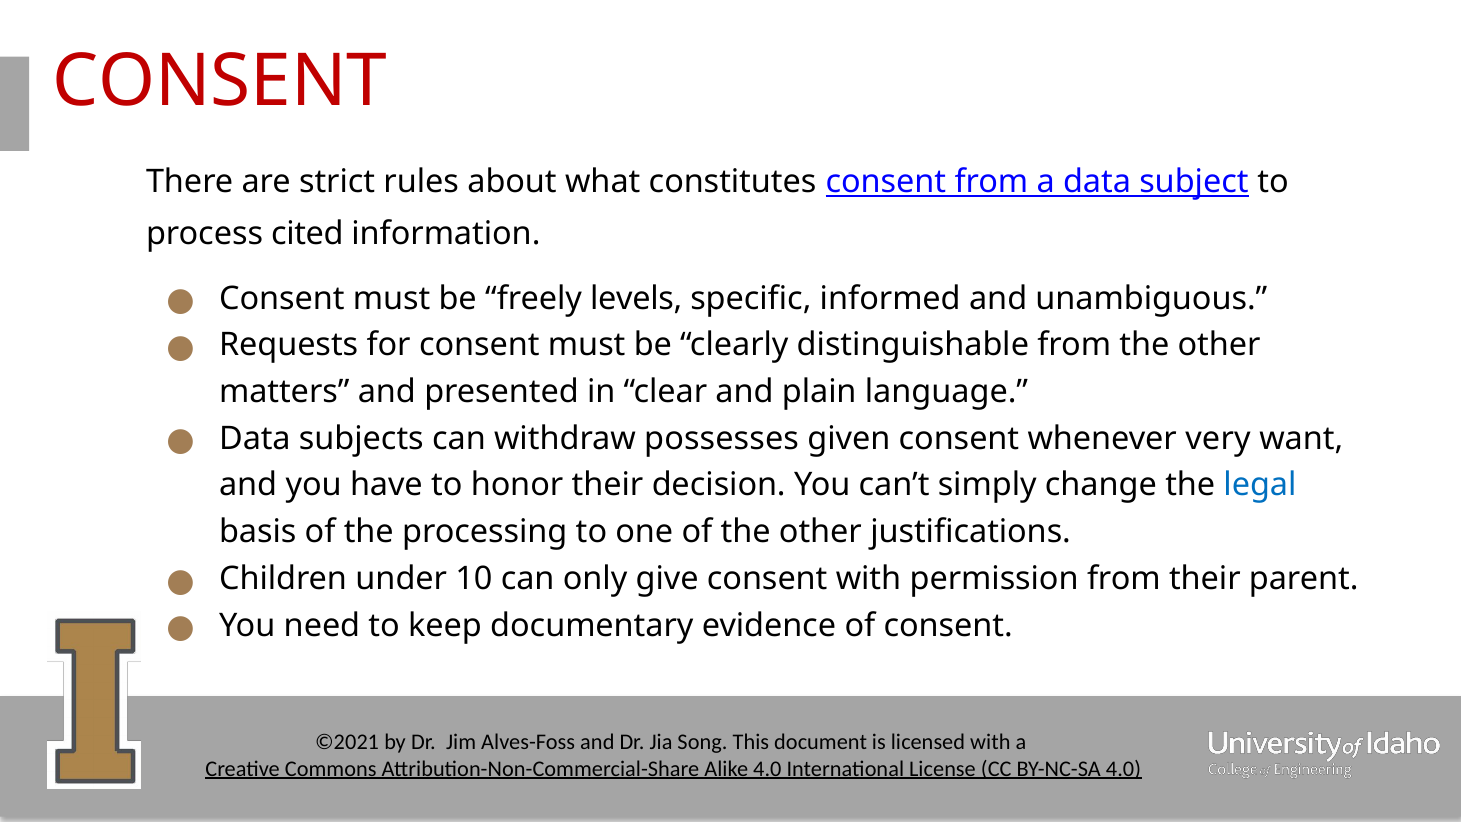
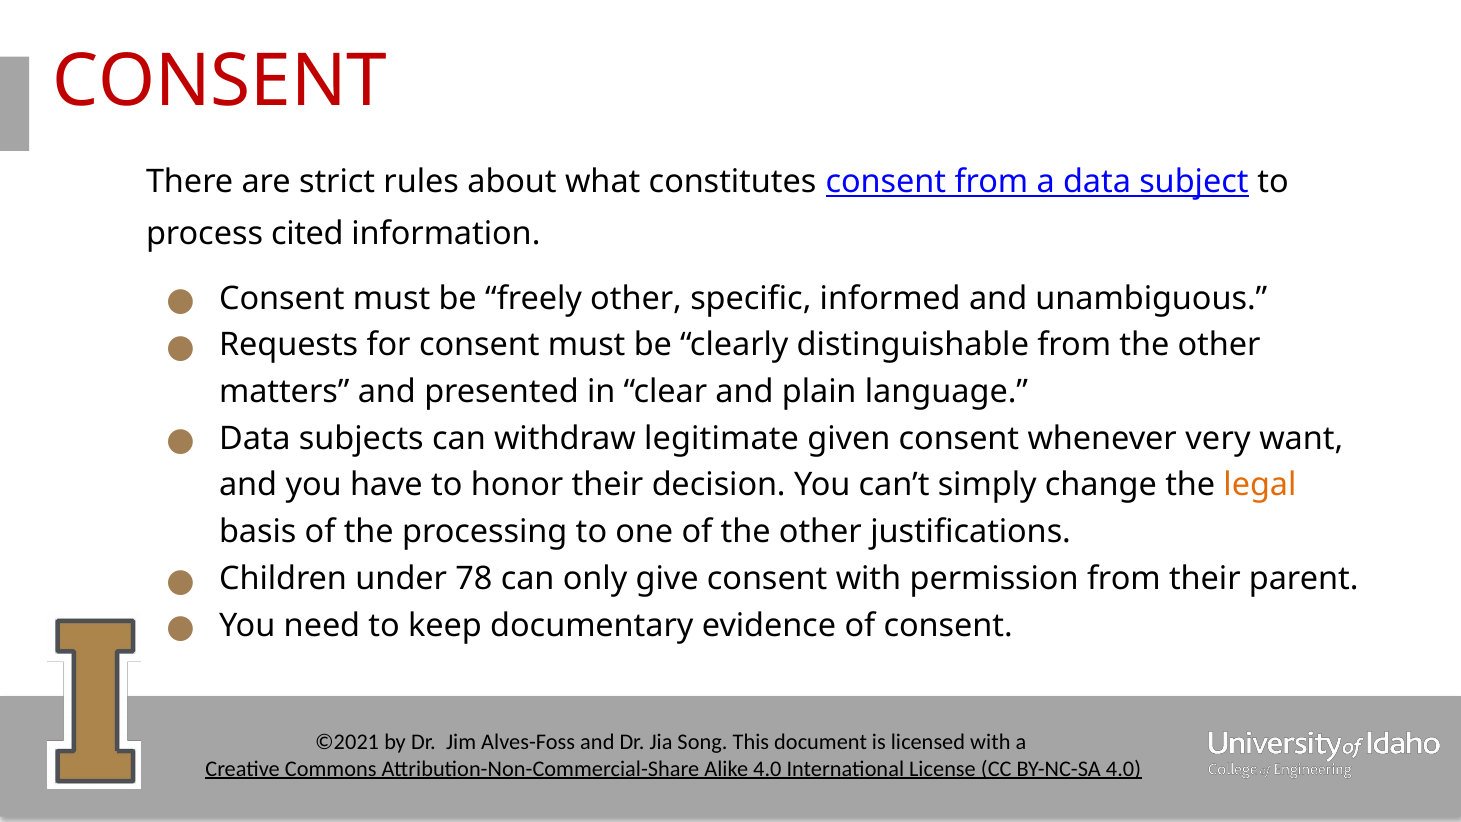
freely levels: levels -> other (636, 298)
possesses: possesses -> legitimate (722, 438)
legal colour: blue -> orange (1260, 485)
10: 10 -> 78 (474, 579)
